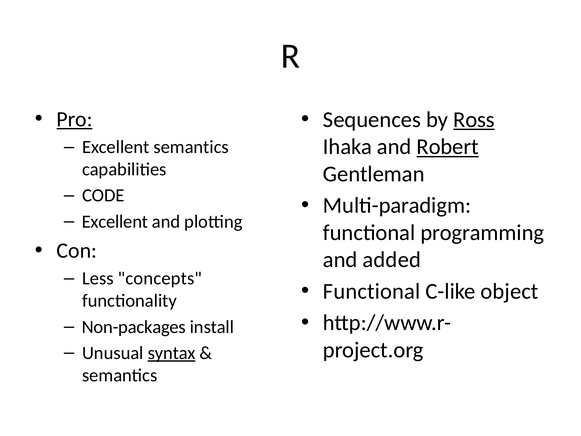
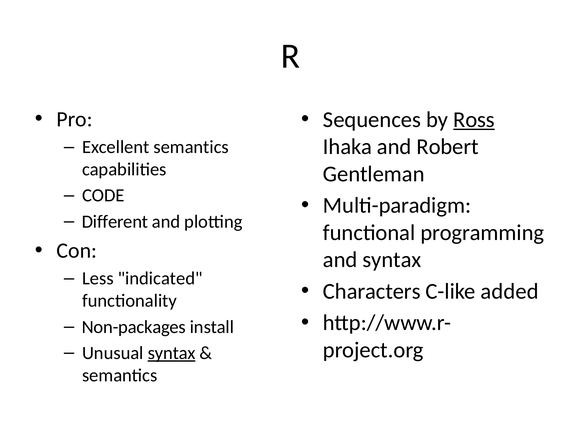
Pro underline: present -> none (75, 119)
Robert underline: present -> none (448, 147)
Excellent: Excellent -> Different (115, 222)
and added: added -> syntax (392, 260)
concepts: concepts -> indicated (160, 278)
Functional: Functional -> Characters (372, 291)
object: object -> added (510, 291)
